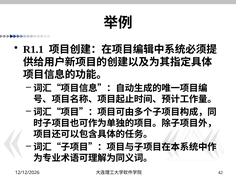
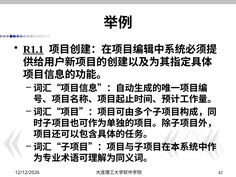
R1.1 underline: none -> present (33, 50)
